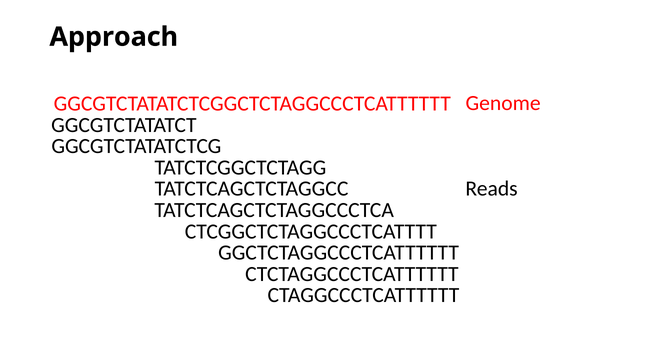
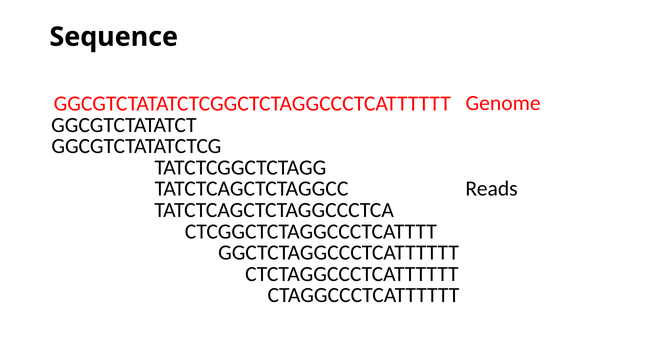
Approach: Approach -> Sequence (114, 37)
